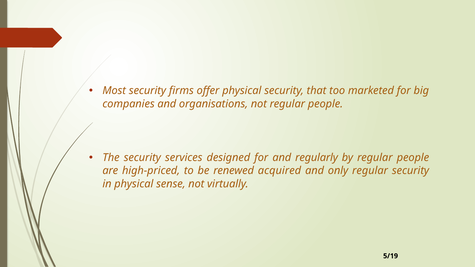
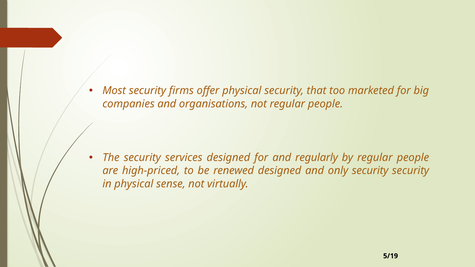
renewed acquired: acquired -> designed (280, 171)
only regular: regular -> security (370, 171)
